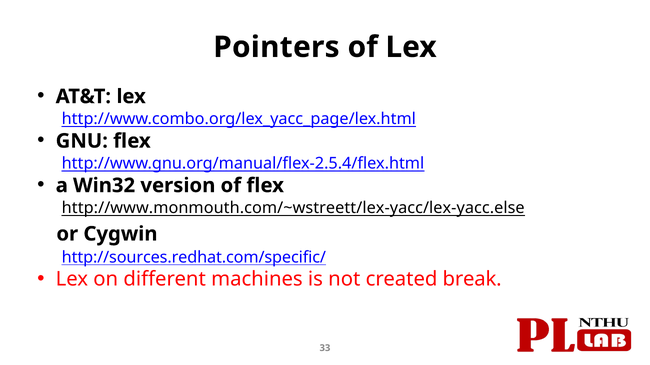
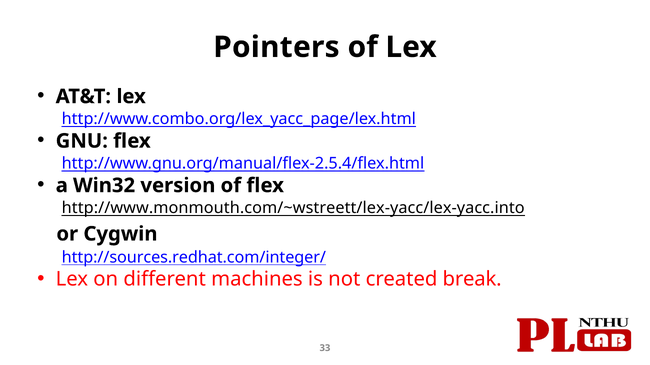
http://www.monmouth.com/~wstreett/lex-yacc/lex-yacc.else: http://www.monmouth.com/~wstreett/lex-yacc/lex-yacc.else -> http://www.monmouth.com/~wstreett/lex-yacc/lex-yacc.into (293, 208)
http://sources.redhat.com/specific/: http://sources.redhat.com/specific/ -> http://sources.redhat.com/integer/ (194, 258)
